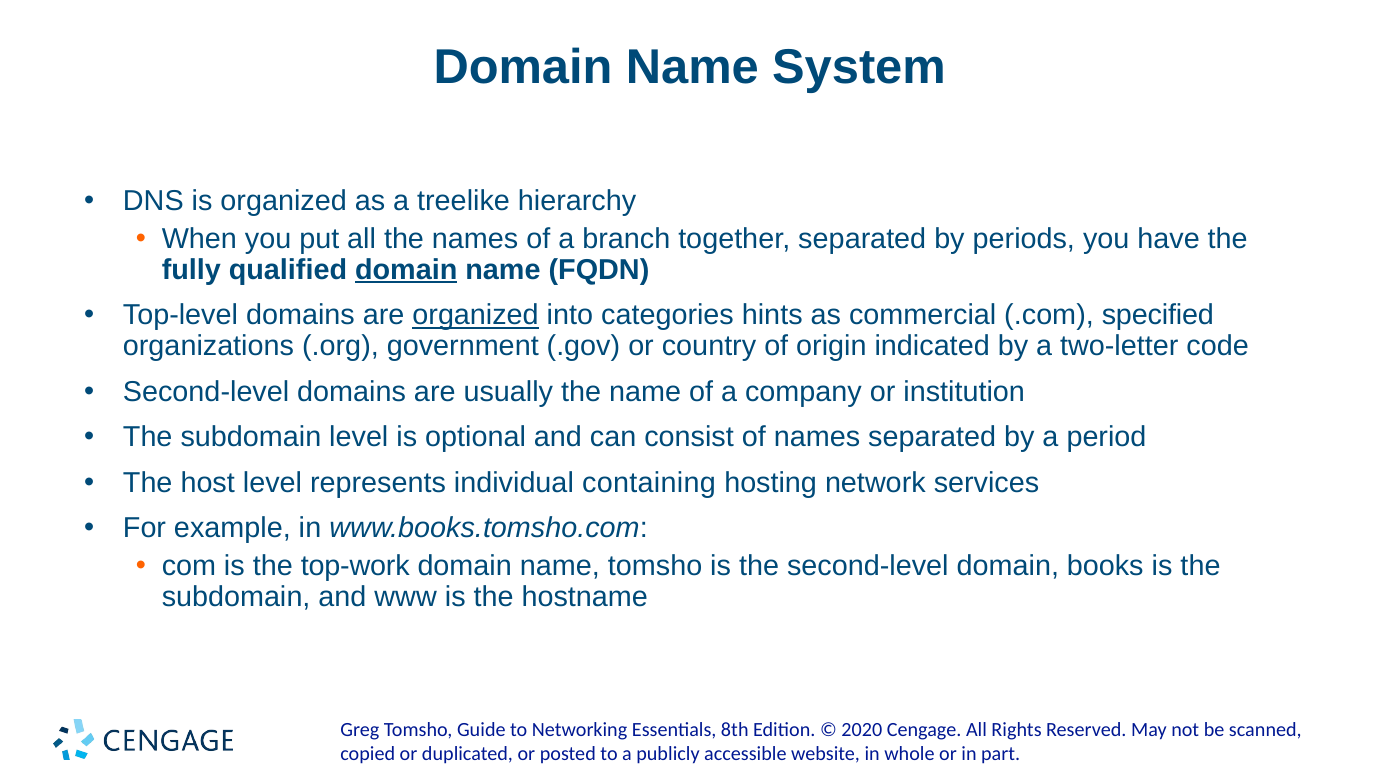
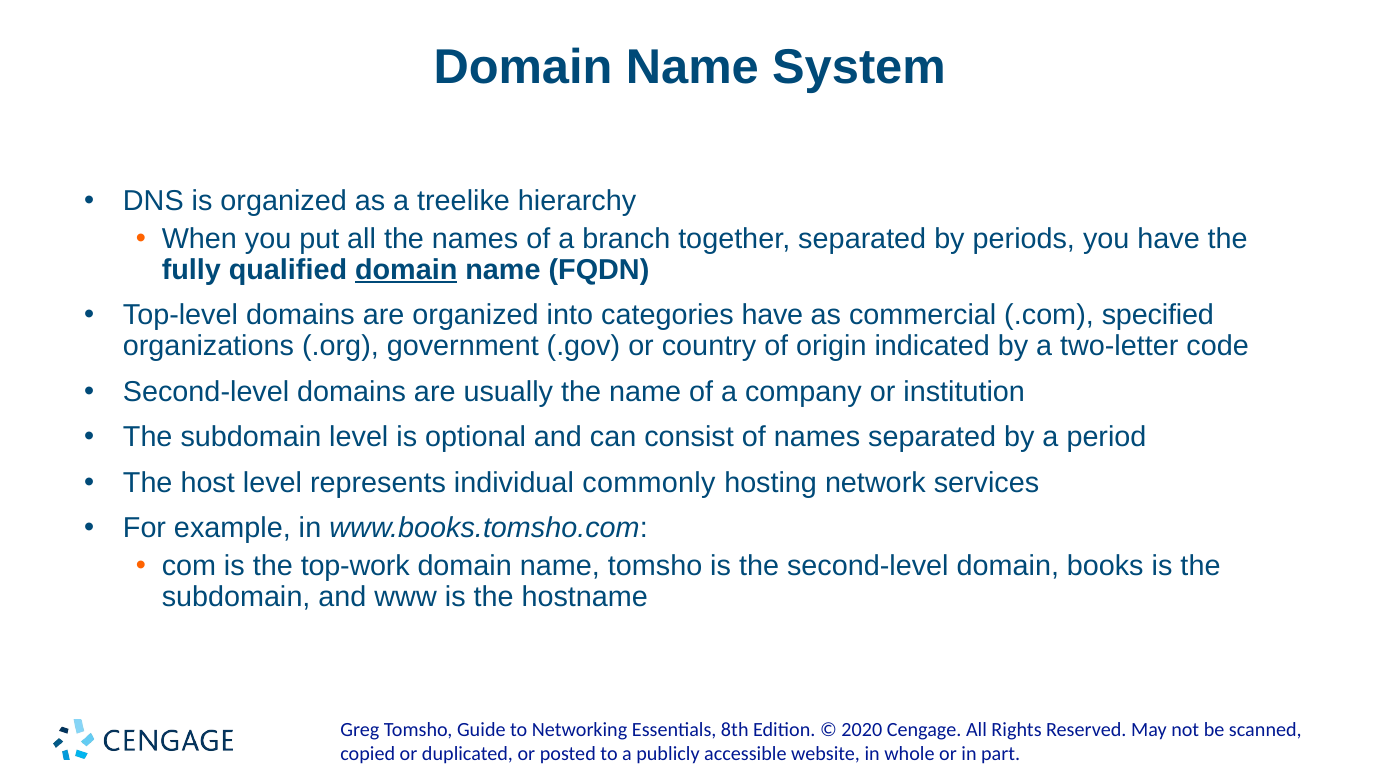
organized underline: present -> none (476, 316)
categories hints: hints -> have (772, 316)
containing: containing -> commonly (649, 483)
